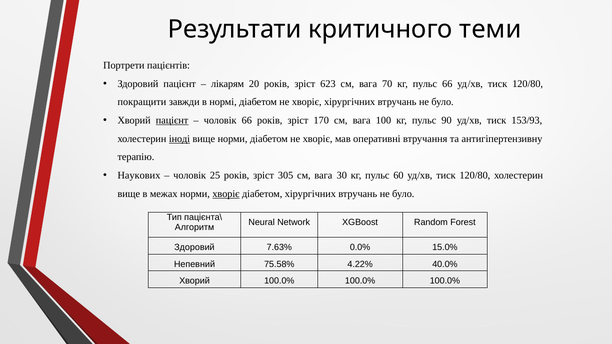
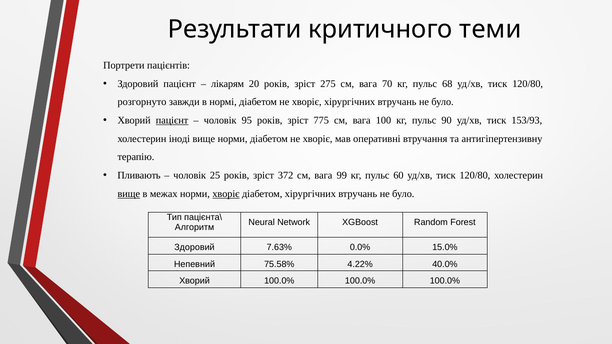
623: 623 -> 275 (328, 84)
пульс 66: 66 -> 68 (447, 84)
покращити: покращити -> розгорнуто (142, 102)
чоловік 66: 66 -> 95 (247, 121)
170: 170 -> 775 (321, 121)
іноді underline: present -> none (180, 139)
Наукових: Наукових -> Пливають (139, 176)
305: 305 -> 372 (286, 176)
30: 30 -> 99 (342, 176)
вище underline: none -> present (129, 194)
